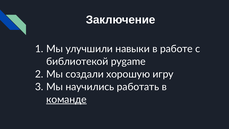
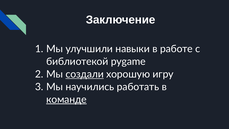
создали underline: none -> present (85, 74)
